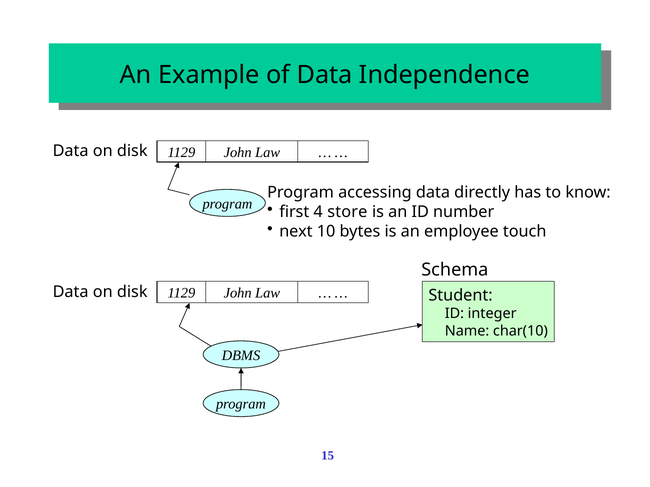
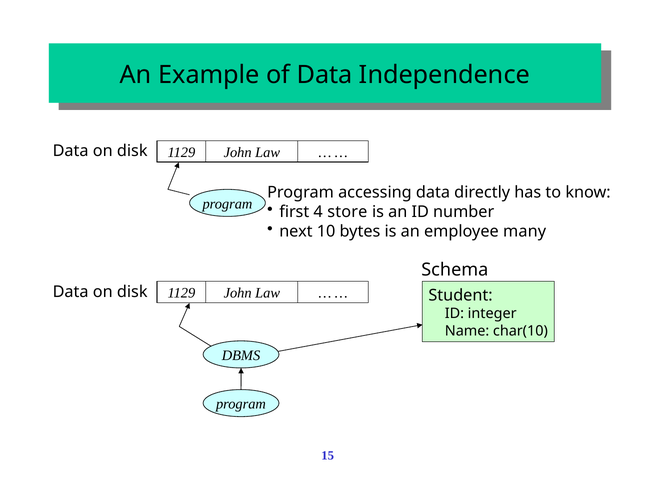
touch: touch -> many (525, 232)
